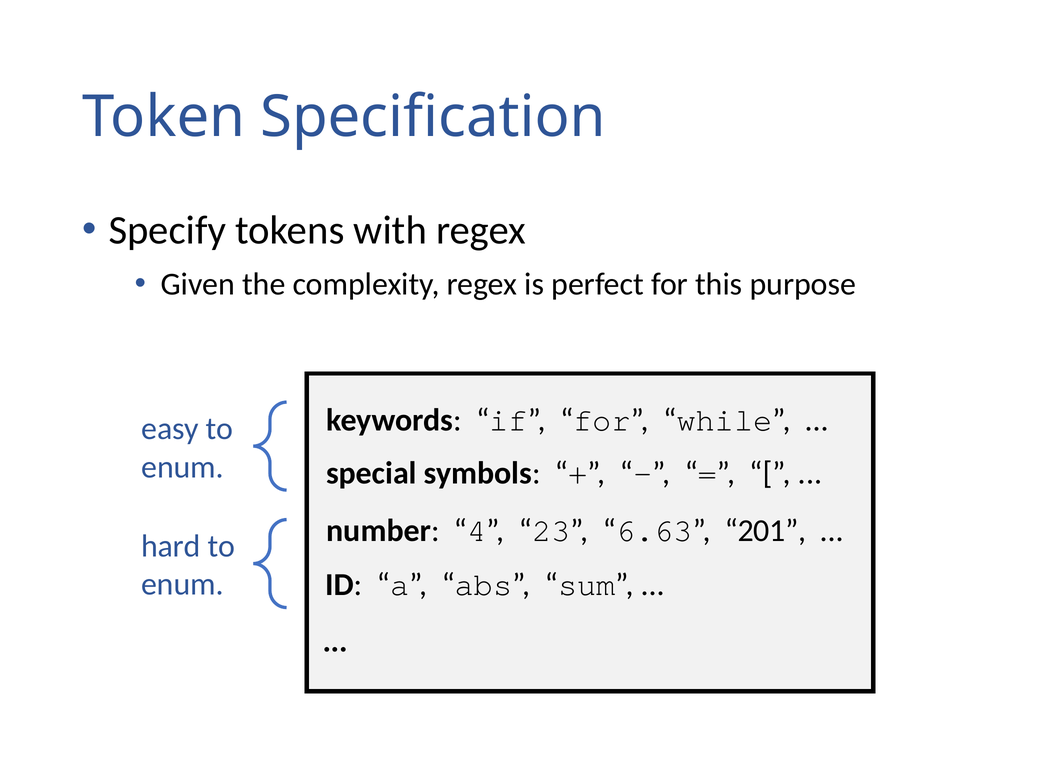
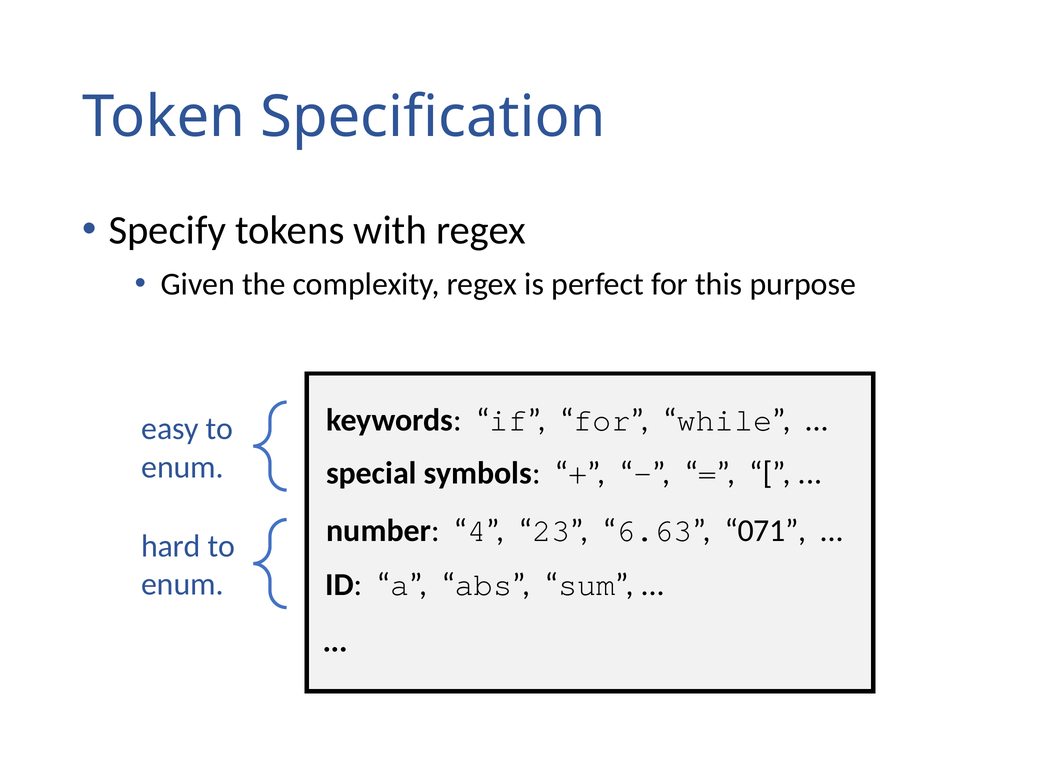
201: 201 -> 071 (765, 531)
